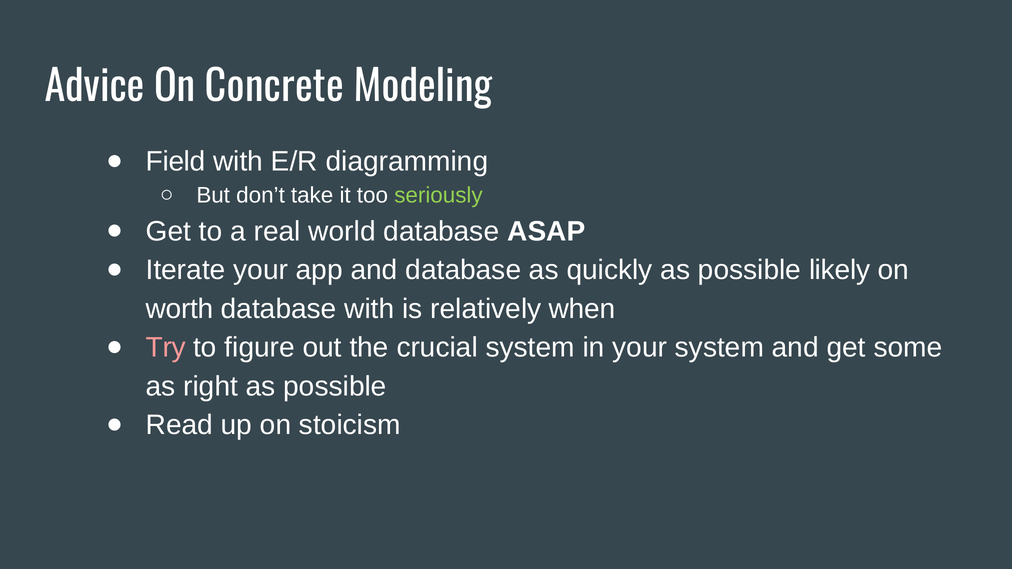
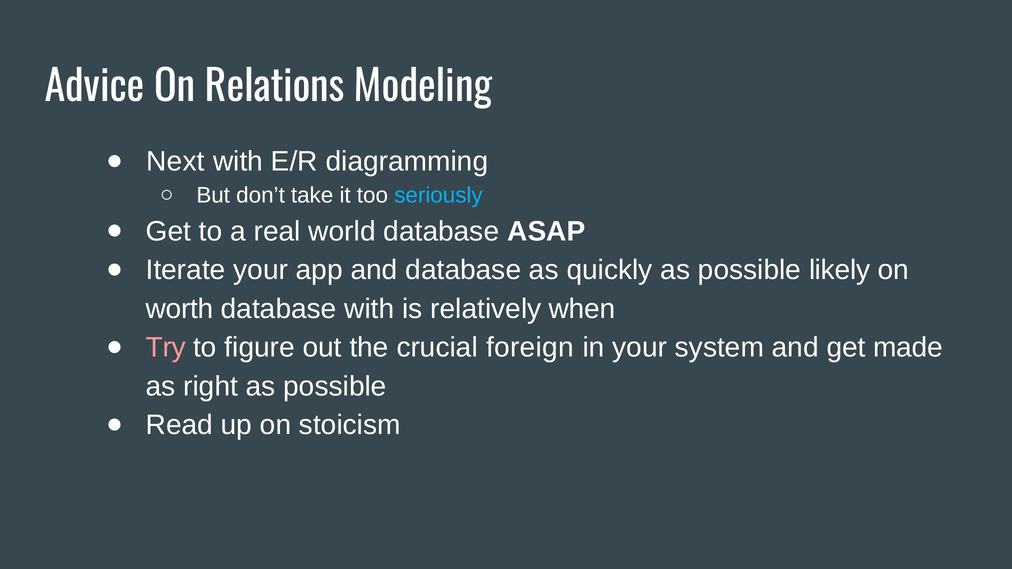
Concrete: Concrete -> Relations (275, 88)
Field: Field -> Next (175, 162)
seriously colour: light green -> light blue (438, 196)
crucial system: system -> foreign (530, 348)
some: some -> made (908, 348)
